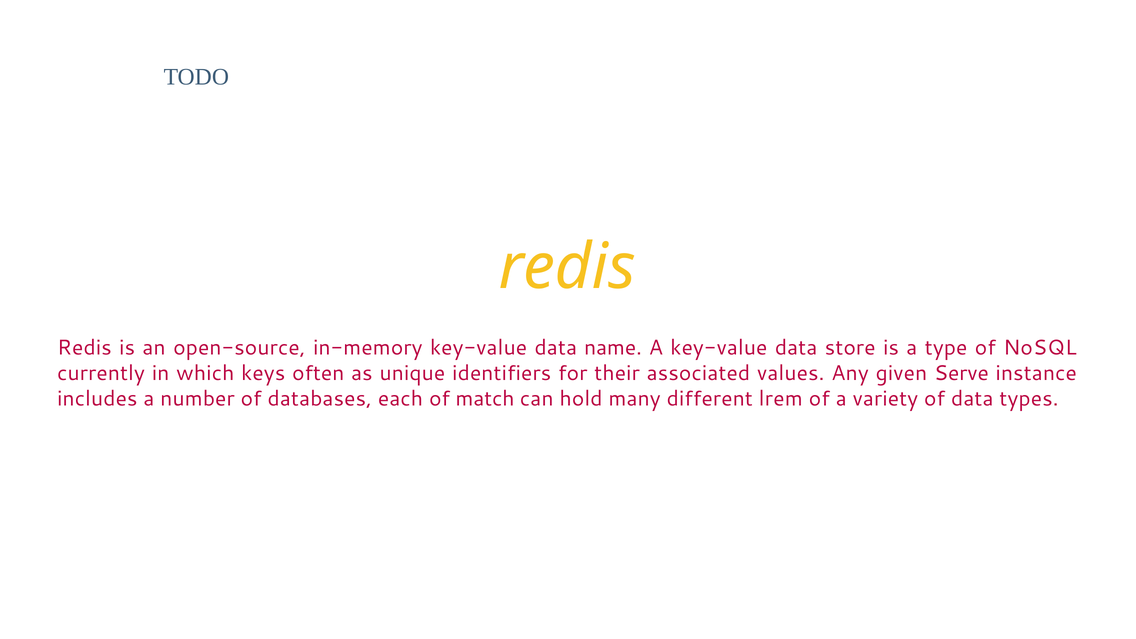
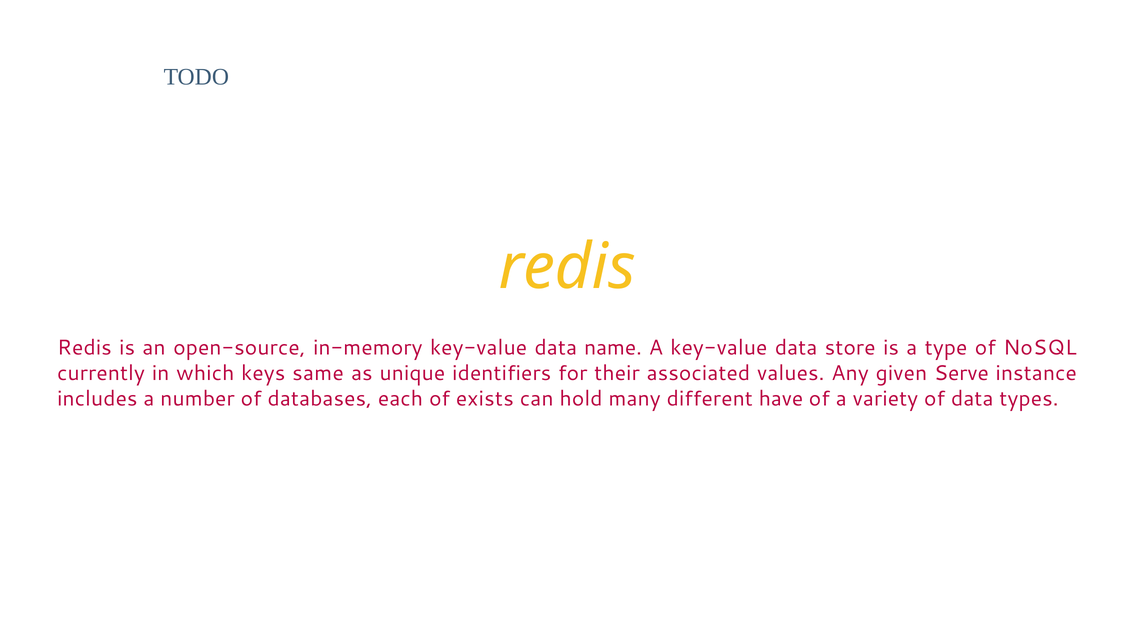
often: often -> same (318, 373)
match: match -> exists (485, 399)
lrem: lrem -> have (781, 399)
